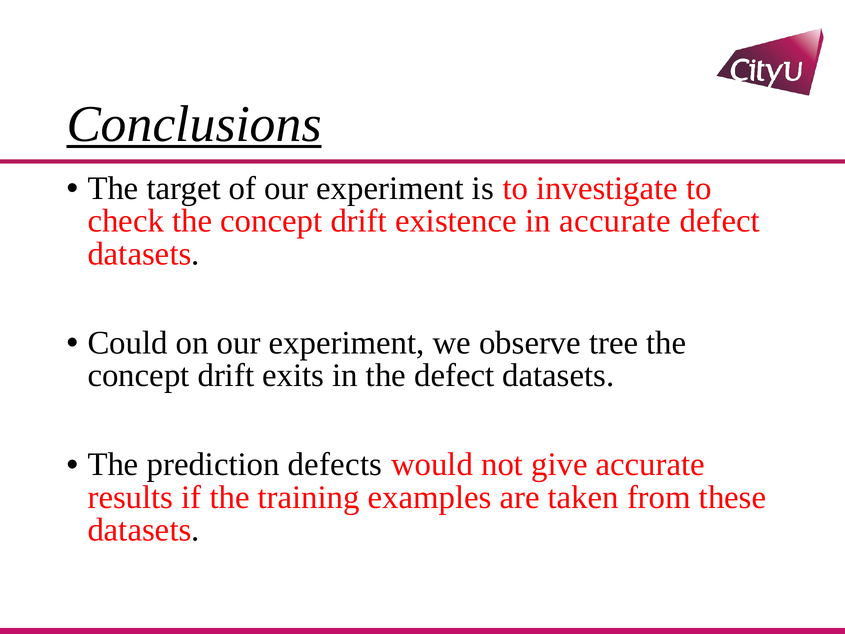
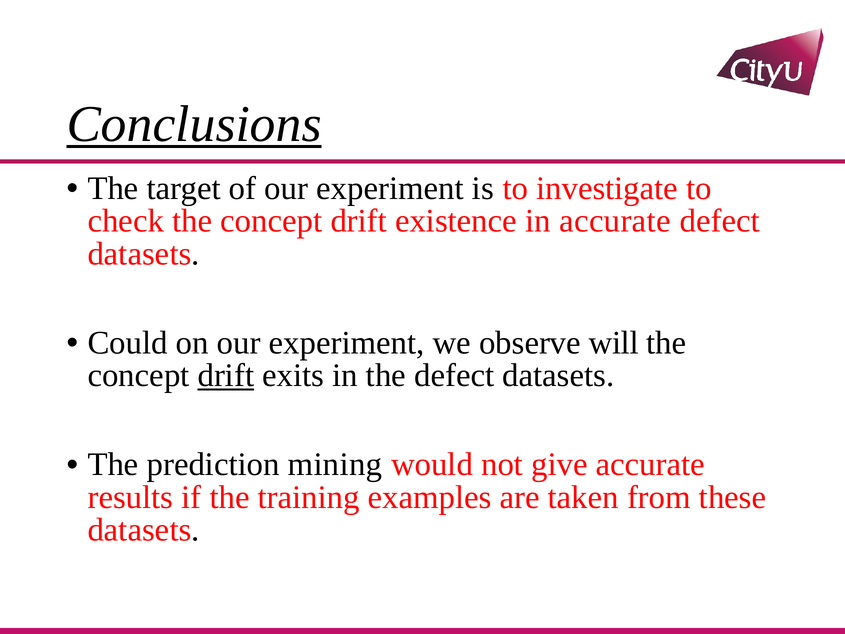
tree: tree -> will (614, 343)
drift underline: none -> present (226, 375)
defects: defects -> mining (335, 464)
